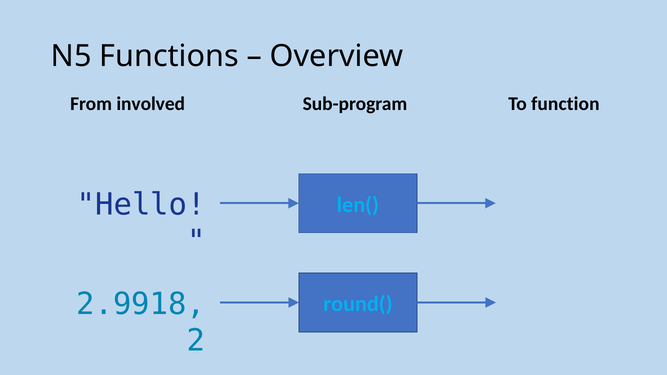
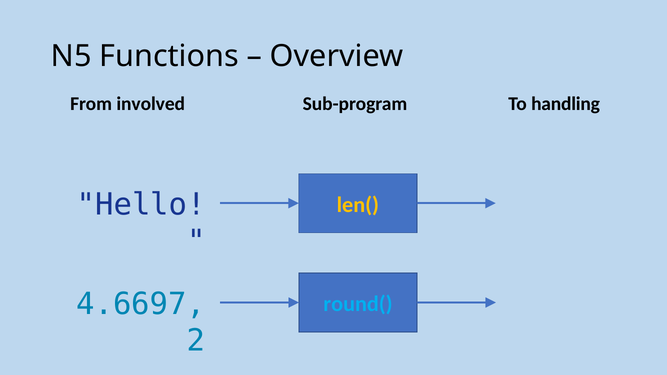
function: function -> handling (566, 104)
len( colour: light blue -> yellow (358, 205)
2.9918: 2.9918 -> 4.6697 (141, 304)
